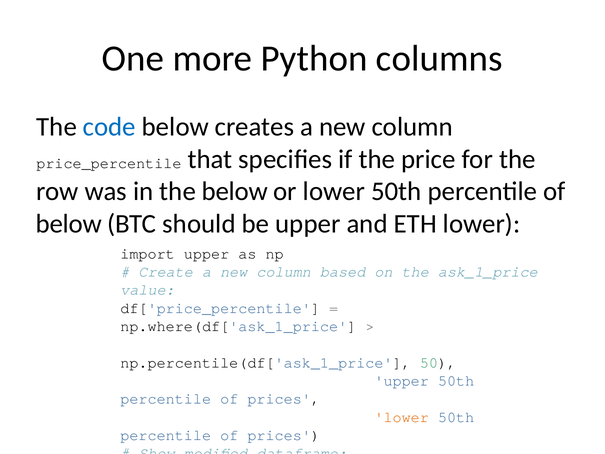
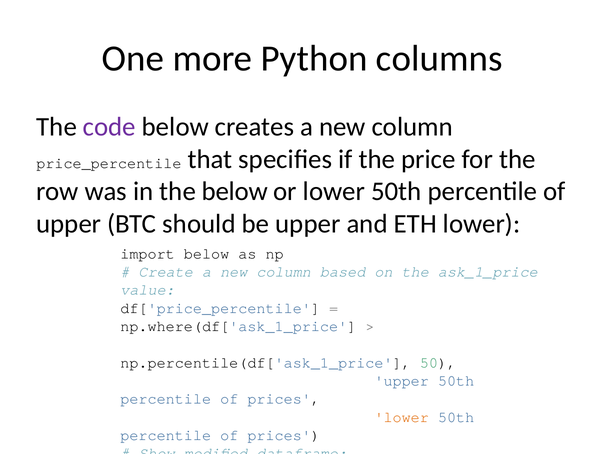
code colour: blue -> purple (109, 127)
below: below -> upper (69, 224)
import upper: upper -> below (207, 254)
